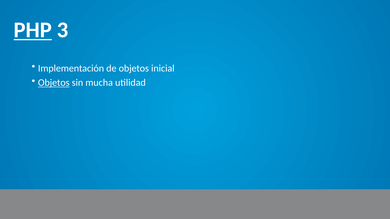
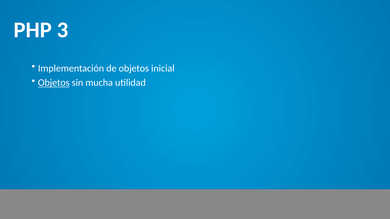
PHP underline: present -> none (33, 30)
